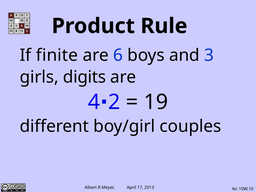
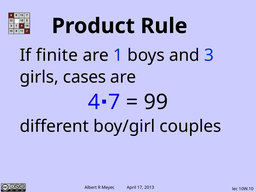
6: 6 -> 1 (118, 55)
digits: digits -> cases (85, 77)
2: 2 -> 7 (114, 102)
19: 19 -> 99 (156, 102)
